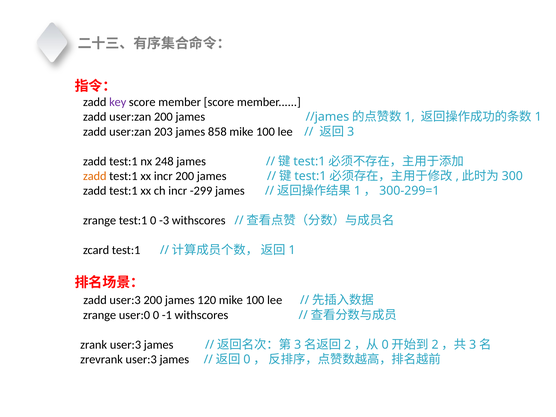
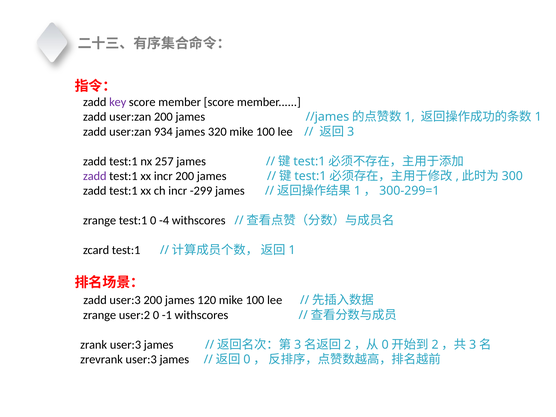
203: 203 -> 934 (163, 132)
858: 858 -> 320 (217, 132)
248: 248 -> 257 (164, 161)
zadd colour: orange -> purple (95, 176)
-3: -3 -> -4 (164, 221)
user:0: user:0 -> user:2 (134, 315)
